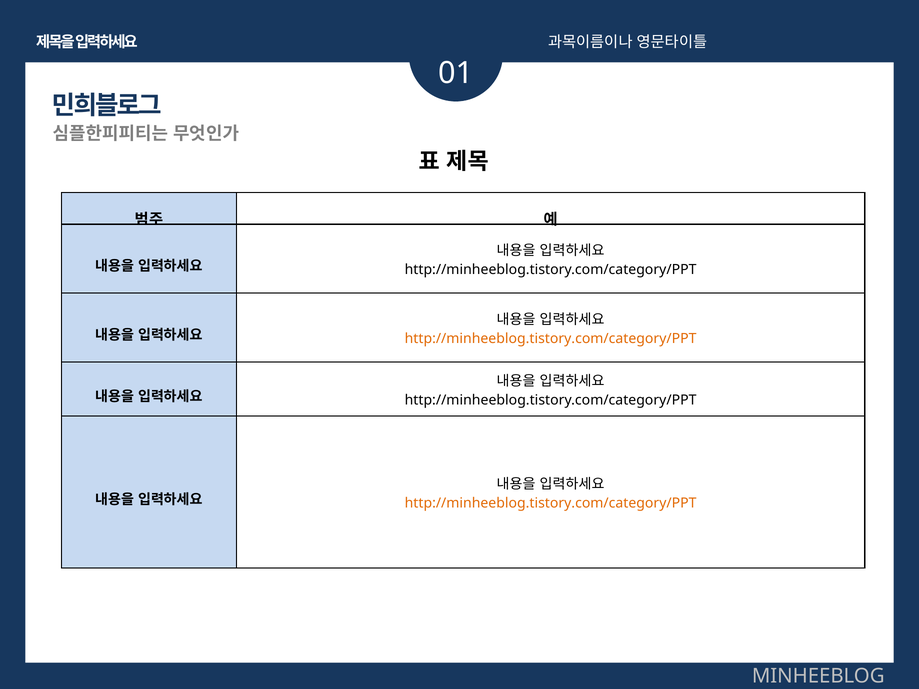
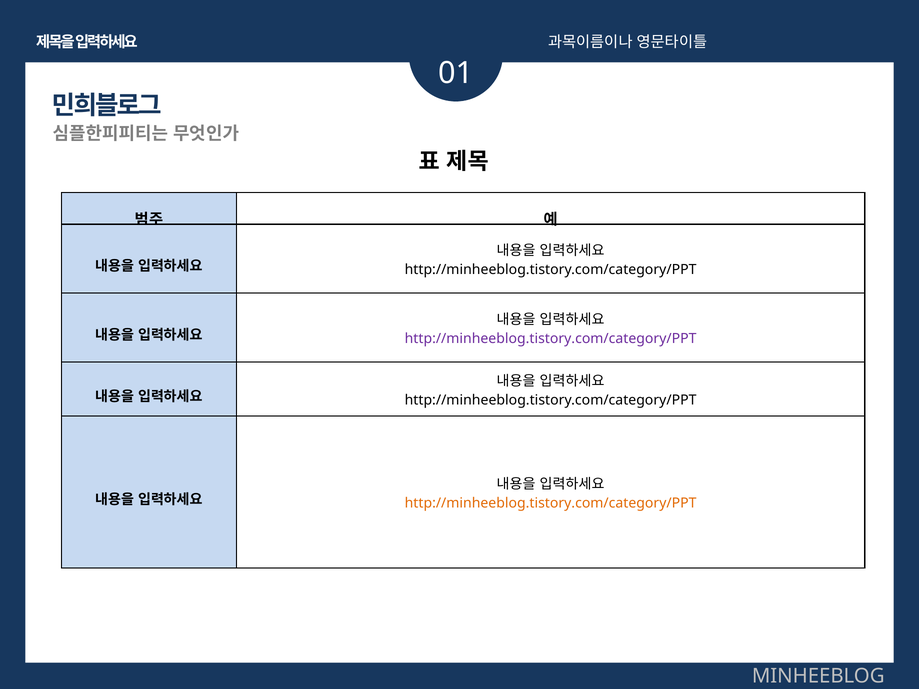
http://minheeblog.tistory.com/category/PPT colour: orange -> purple (551, 339)
